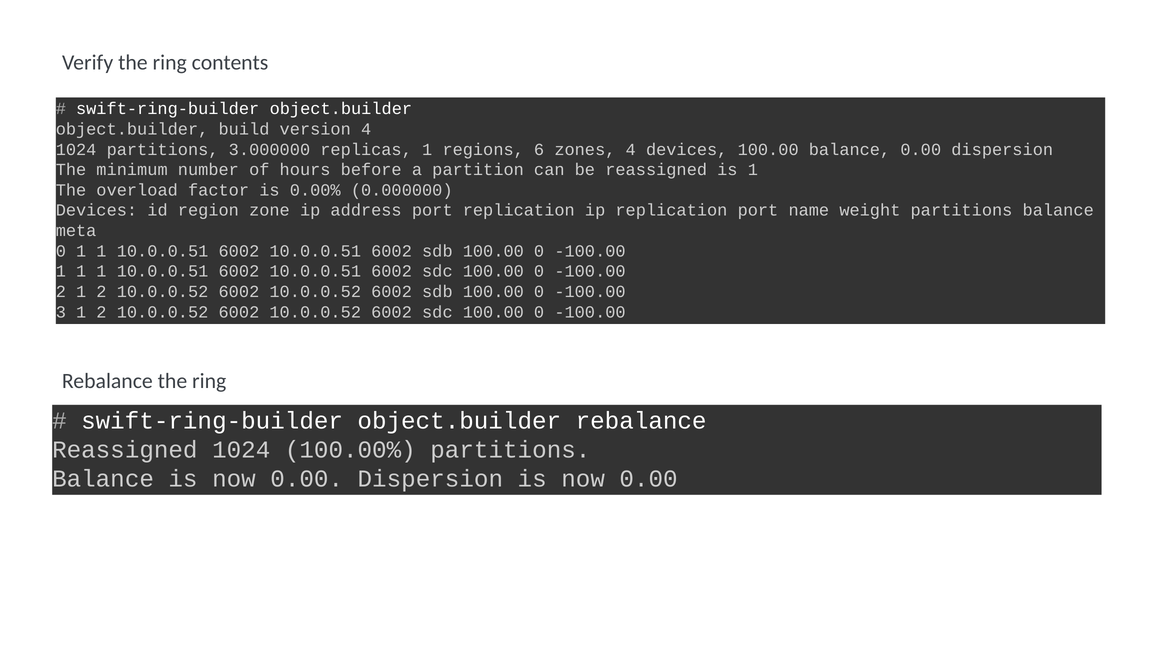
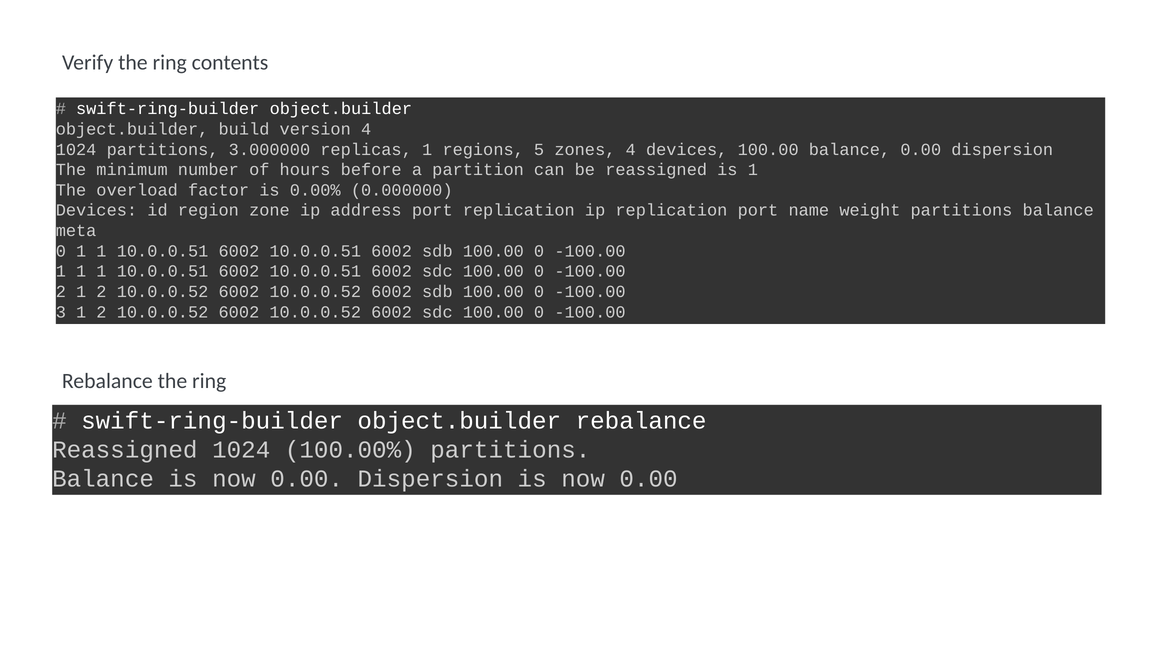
6: 6 -> 5 (539, 149)
